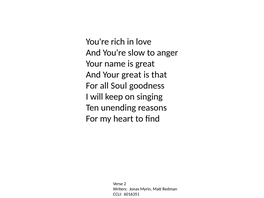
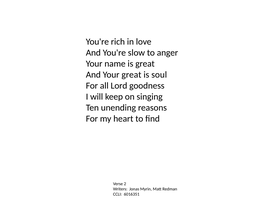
that: that -> soul (159, 75)
Soul: Soul -> Lord (119, 86)
